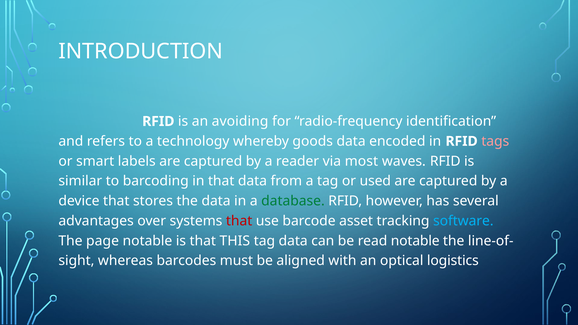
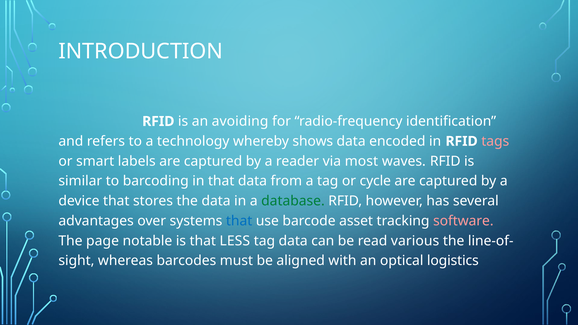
goods: goods -> shows (313, 141)
used: used -> cycle (375, 181)
that colour: red -> blue (239, 221)
software colour: light blue -> pink (463, 221)
THIS: THIS -> LESS (235, 241)
read notable: notable -> various (415, 241)
